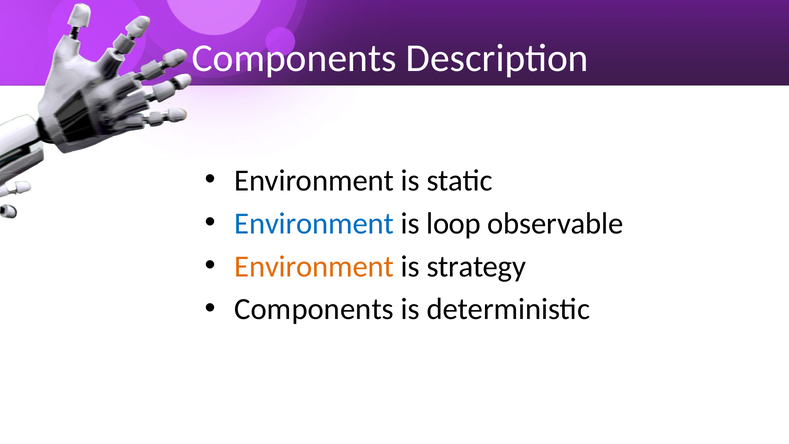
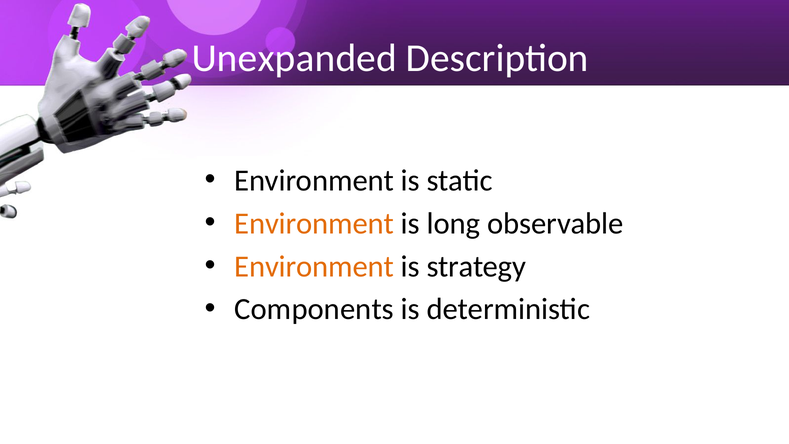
Components: Components -> Unexpanded (294, 58)
Environment colour: blue -> orange (314, 223)
loop: loop -> long (454, 223)
